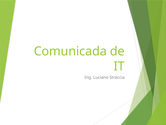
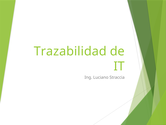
Comunicada: Comunicada -> Trazabilidad (70, 51)
